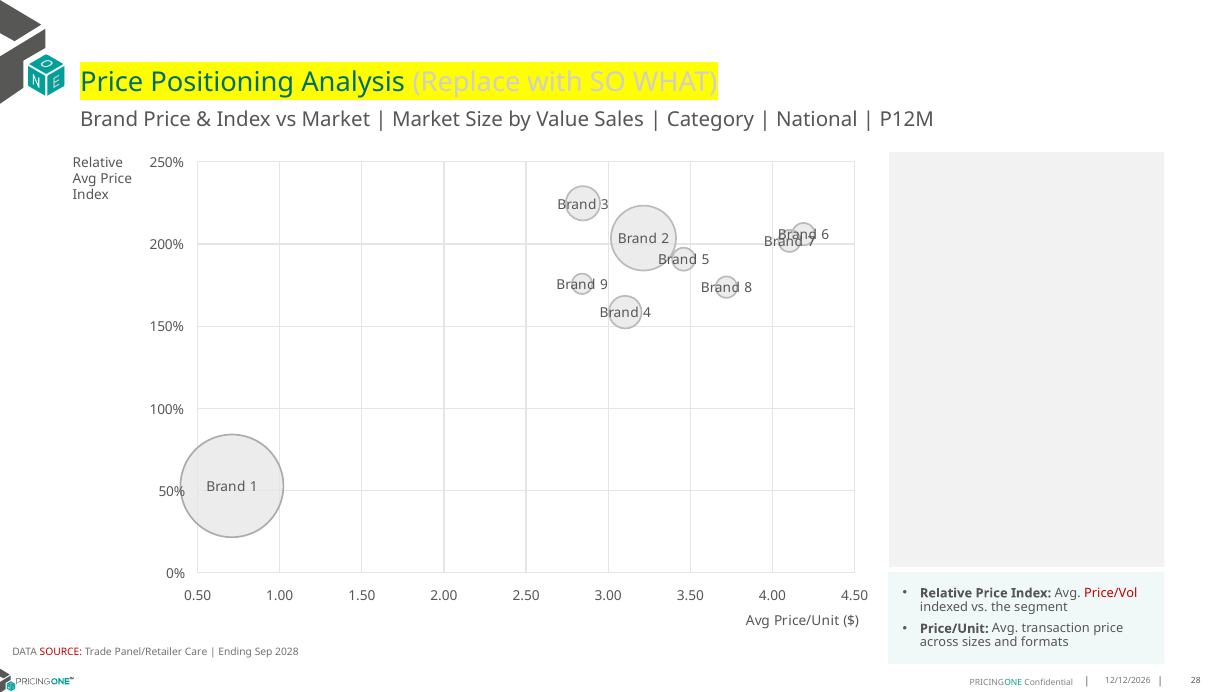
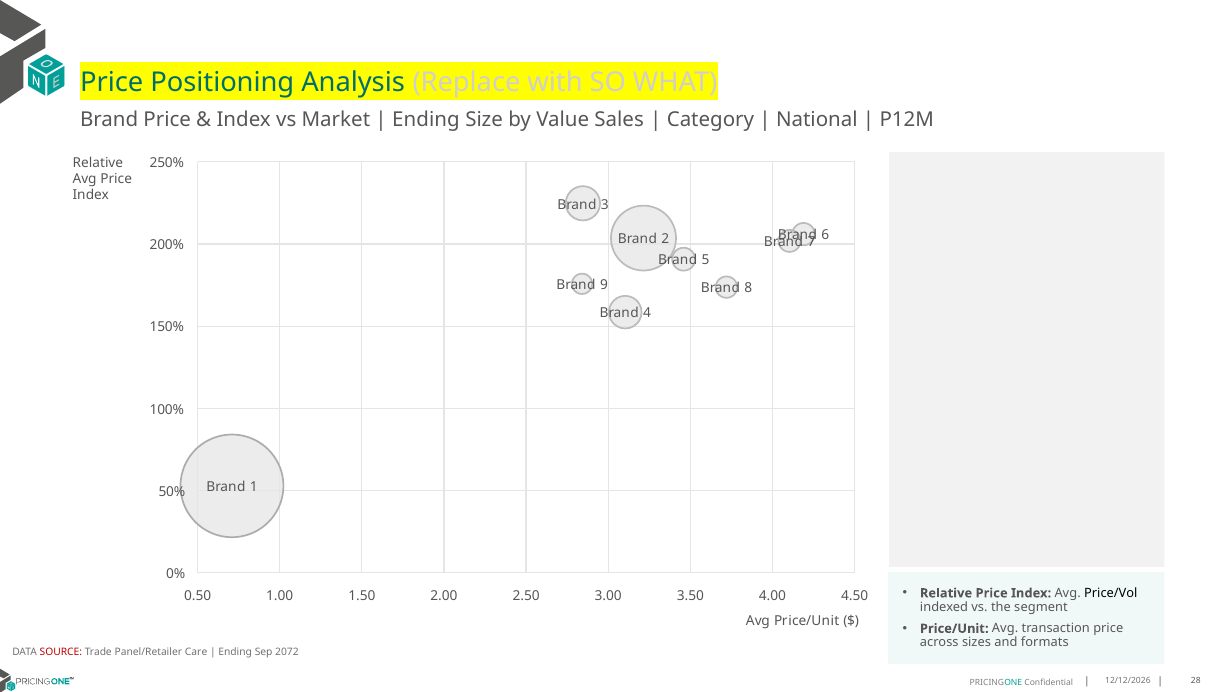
Market: Market -> Ending (426, 120)
Price/Vol colour: red -> black (1111, 594)
2028: 2028 -> 2072 (287, 652)
